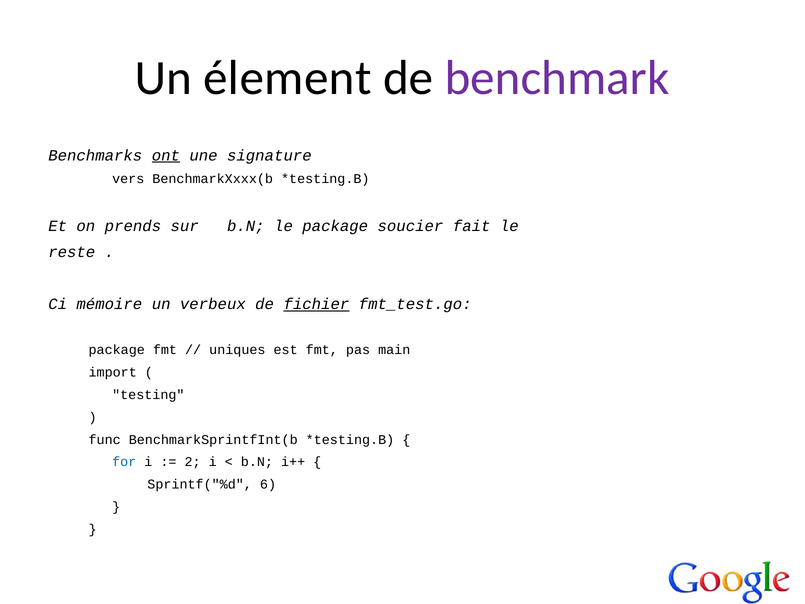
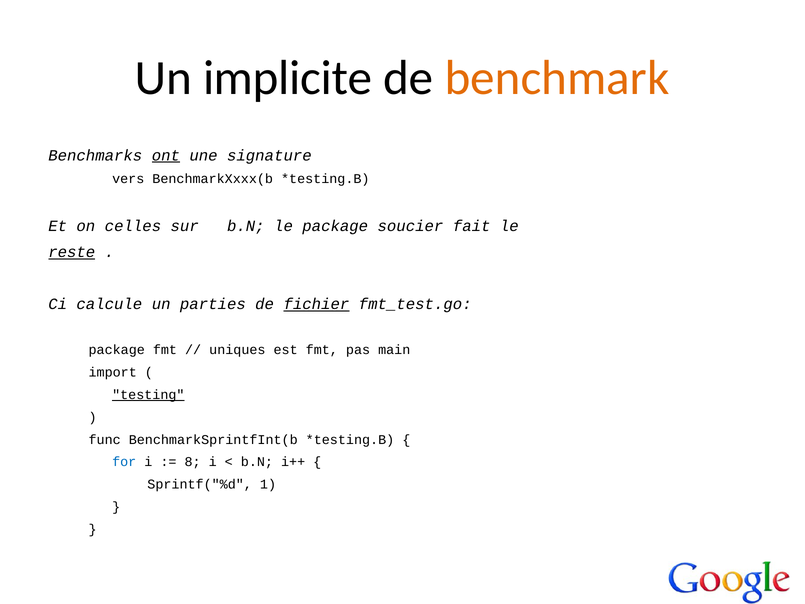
élement: élement -> implicite (288, 78)
benchmark colour: purple -> orange (557, 78)
prends: prends -> celles (133, 226)
reste underline: none -> present (72, 252)
mémoire: mémoire -> calcule (109, 304)
verbeux: verbeux -> parties (213, 304)
testing underline: none -> present (148, 395)
2: 2 -> 8 (193, 462)
6: 6 -> 1 (268, 484)
